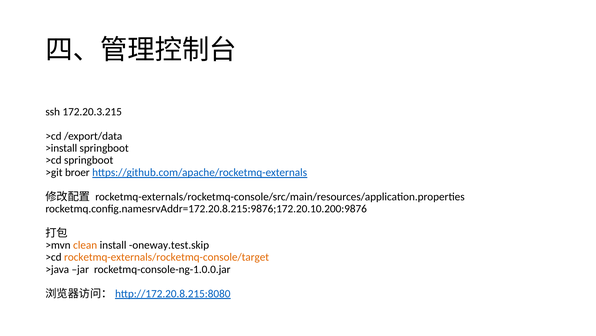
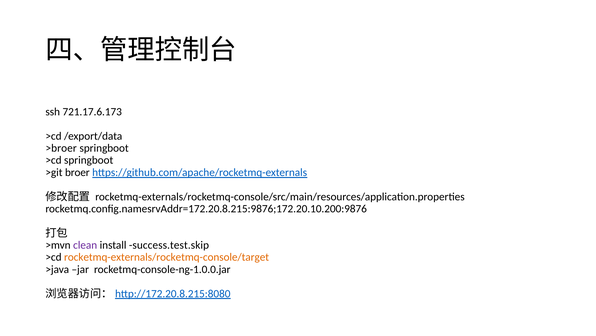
172.20.3.215: 172.20.3.215 -> 721.17.6.173 (92, 112)
>install: >install -> >broer (61, 148)
clean colour: orange -> purple (85, 245)
oneway.test.skip: oneway.test.skip -> success.test.skip (169, 245)
